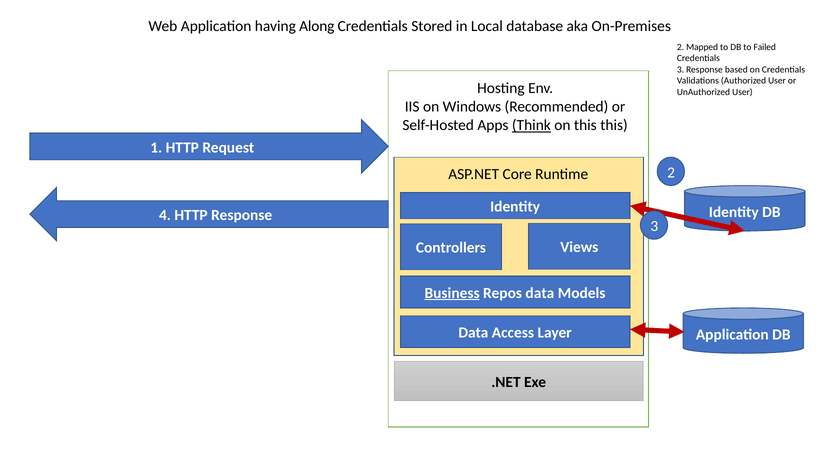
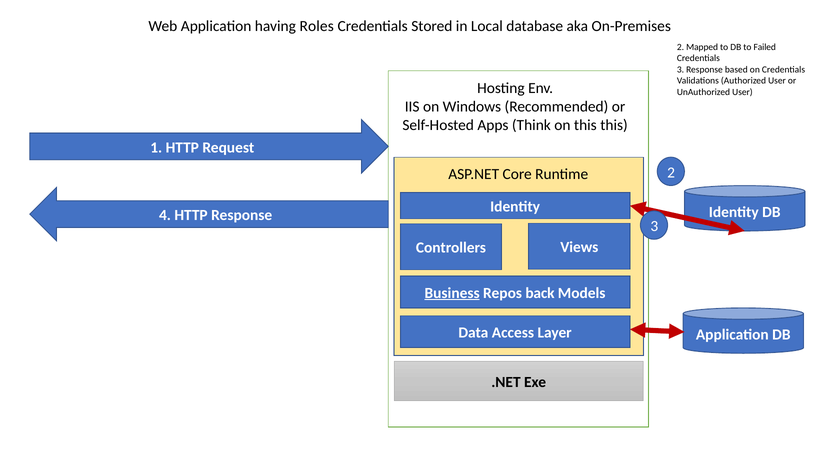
Along: Along -> Roles (317, 26)
Think underline: present -> none (531, 125)
Repos data: data -> back (540, 293)
